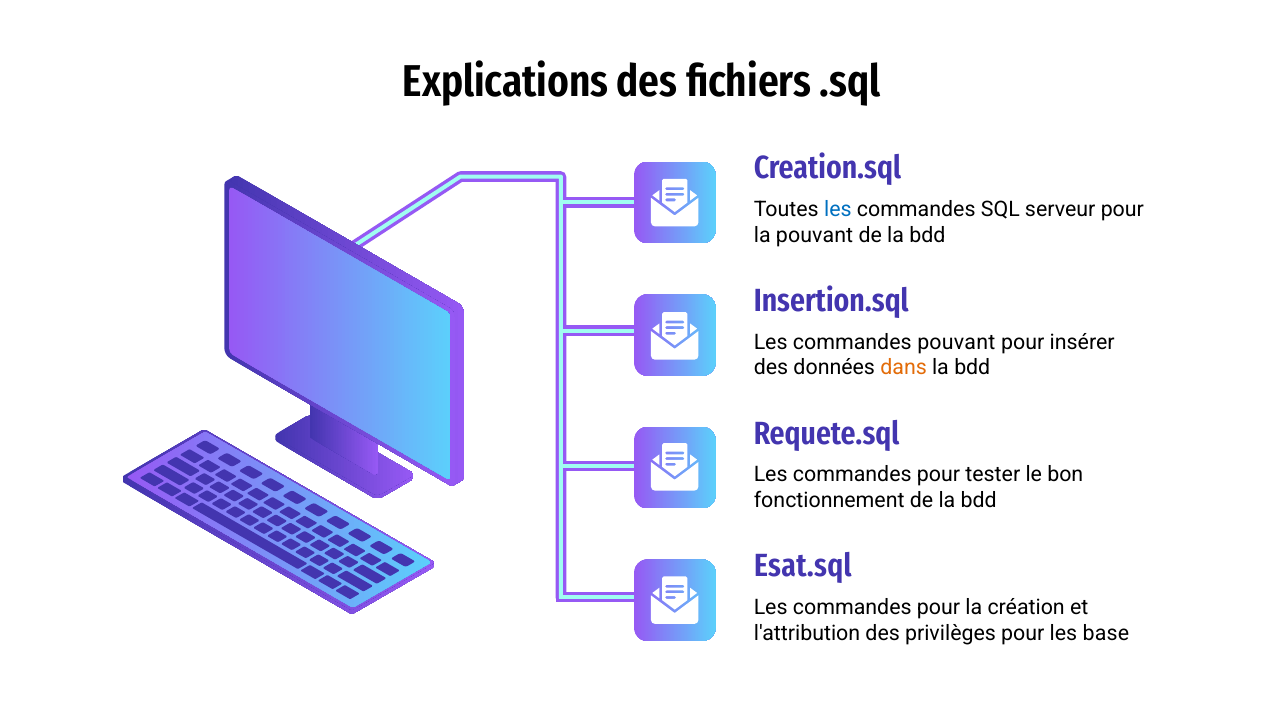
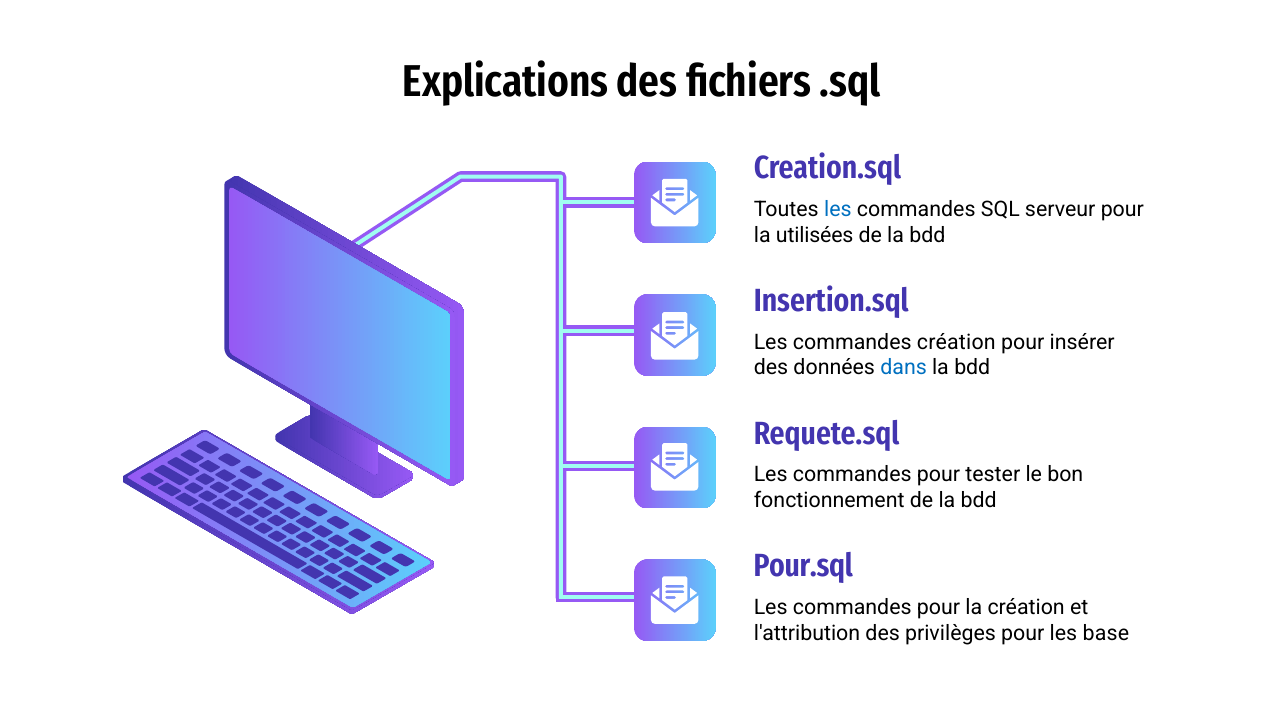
la pouvant: pouvant -> utilisées (815, 235)
commandes pouvant: pouvant -> création (956, 342)
dans colour: orange -> blue (904, 368)
Esat.sql: Esat.sql -> Pour.sql (803, 566)
